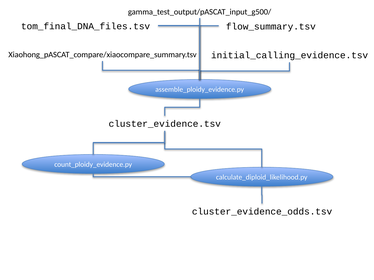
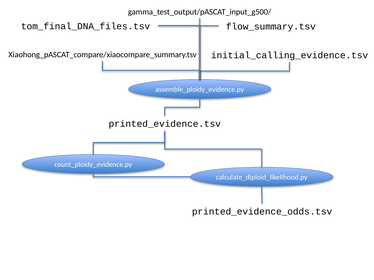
cluster_evidence.tsv: cluster_evidence.tsv -> printed_evidence.tsv (165, 124)
cluster_evidence_odds.tsv: cluster_evidence_odds.tsv -> printed_evidence_odds.tsv (262, 212)
